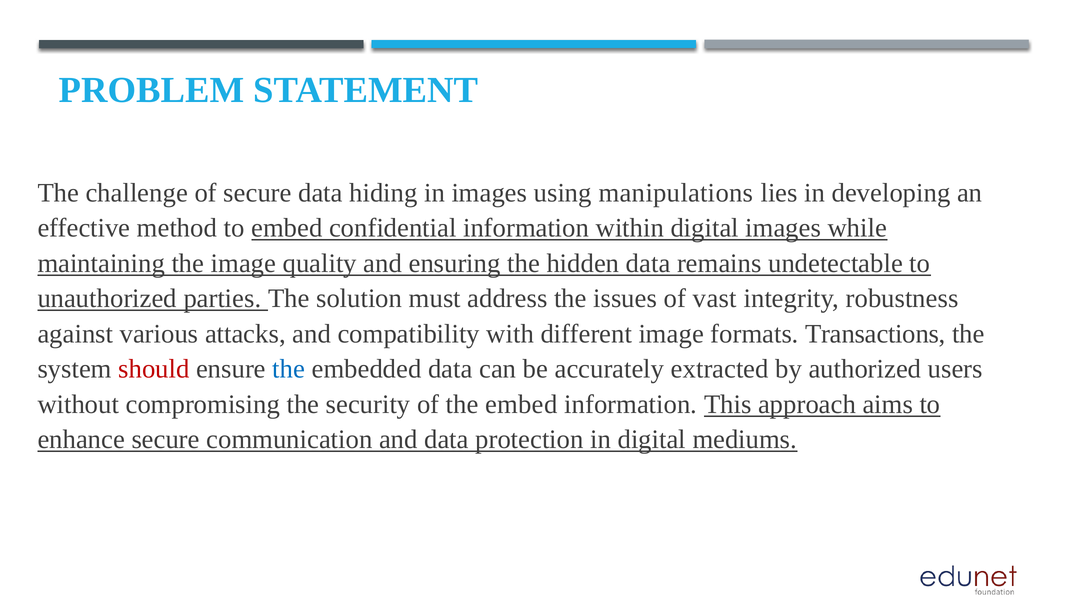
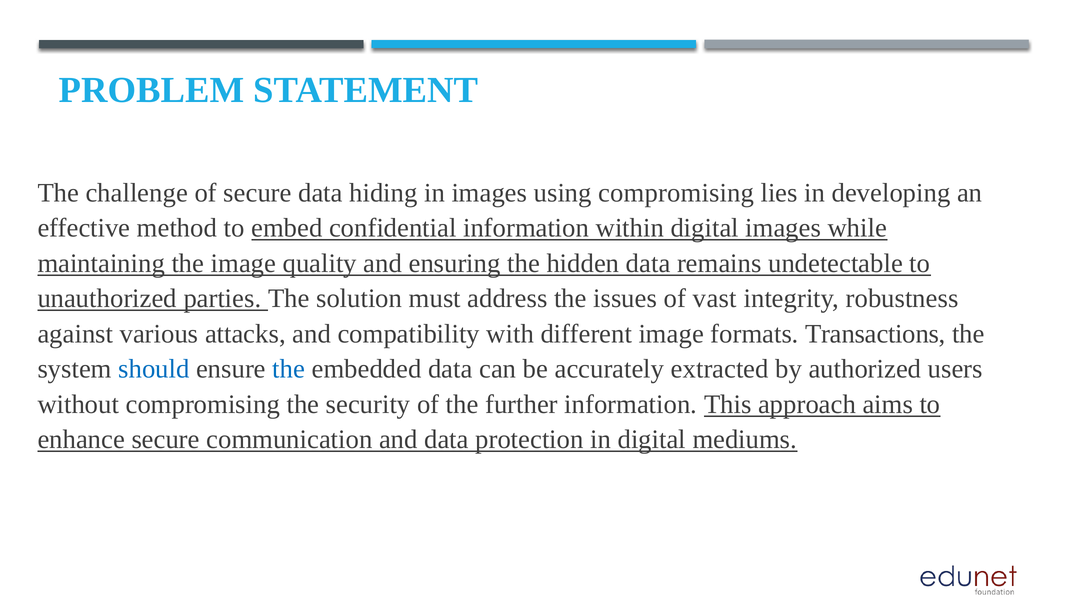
using manipulations: manipulations -> compromising (676, 193)
should colour: red -> blue (154, 369)
the embed: embed -> further (521, 404)
